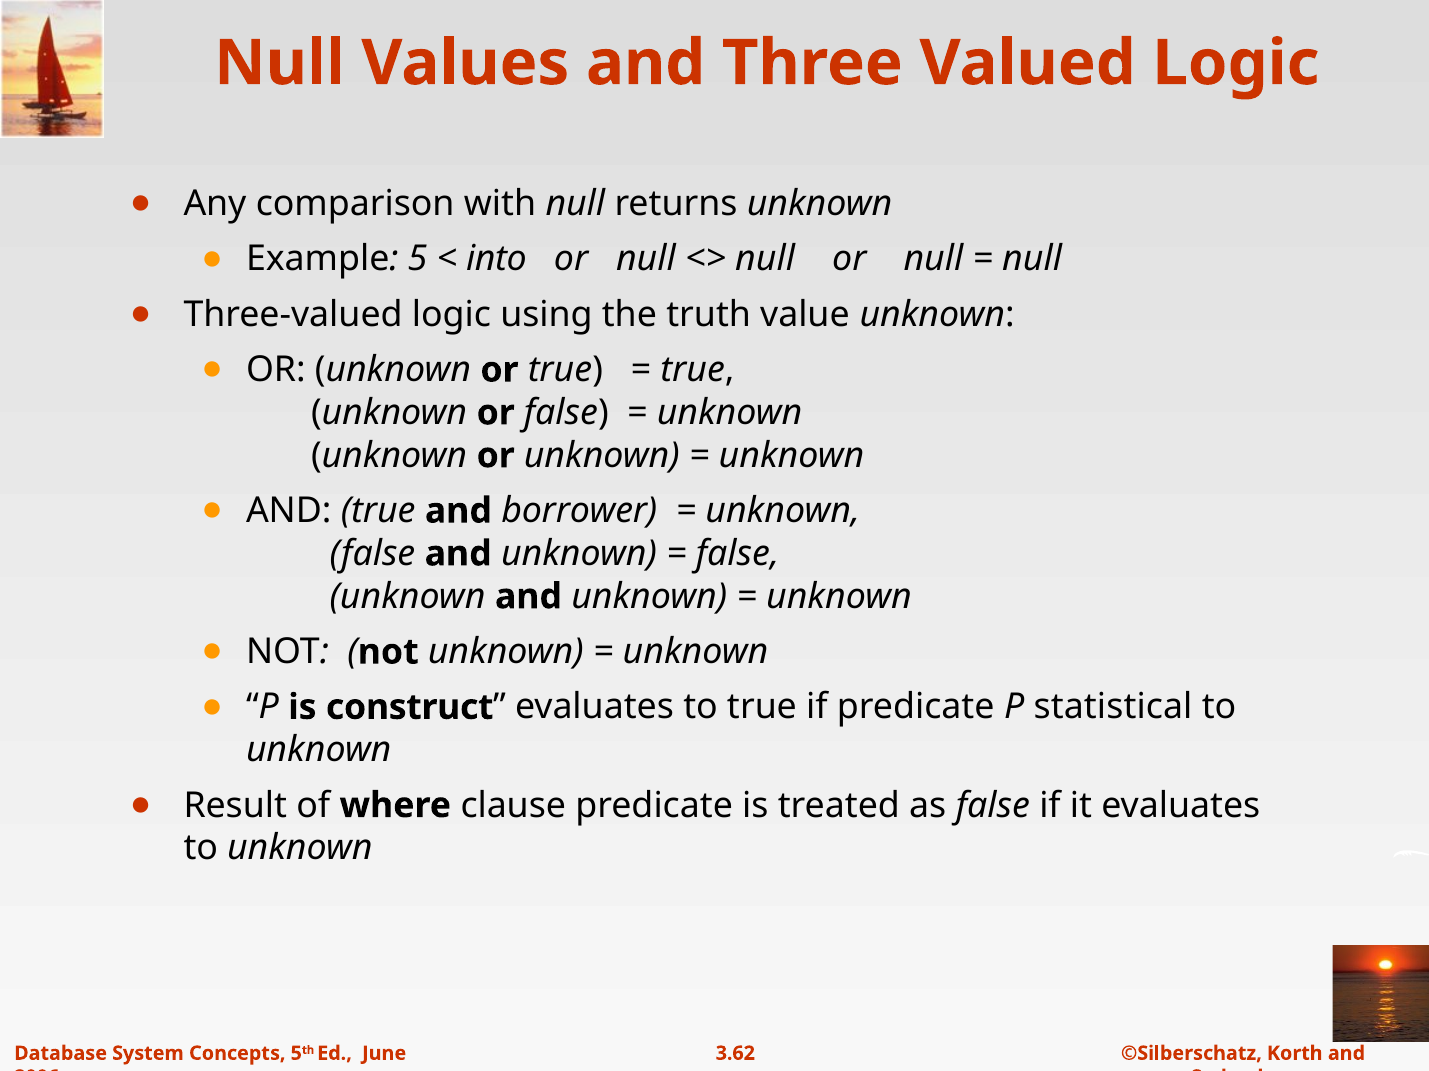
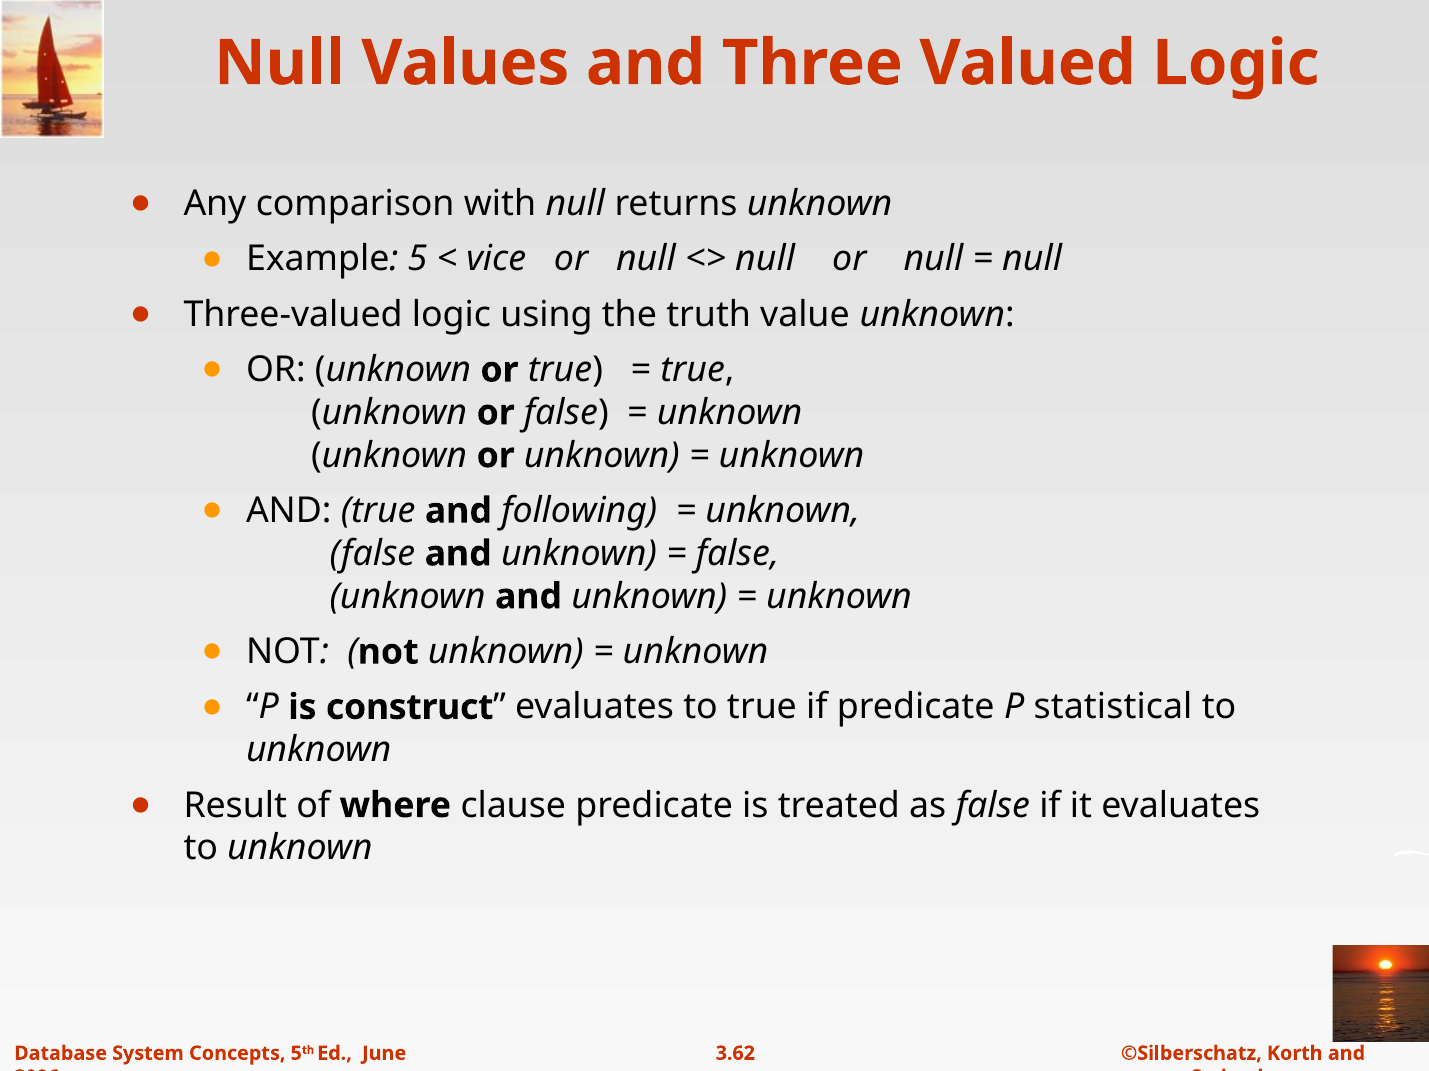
into: into -> vice (496, 259)
borrower: borrower -> following (579, 511)
